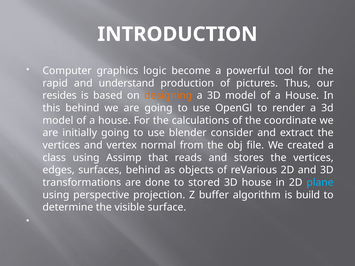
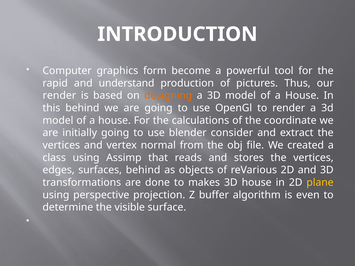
logic: logic -> form (155, 71)
resides: resides -> render (59, 96)
stored: stored -> makes (204, 183)
plane colour: light blue -> yellow (320, 183)
build: build -> even (308, 195)
